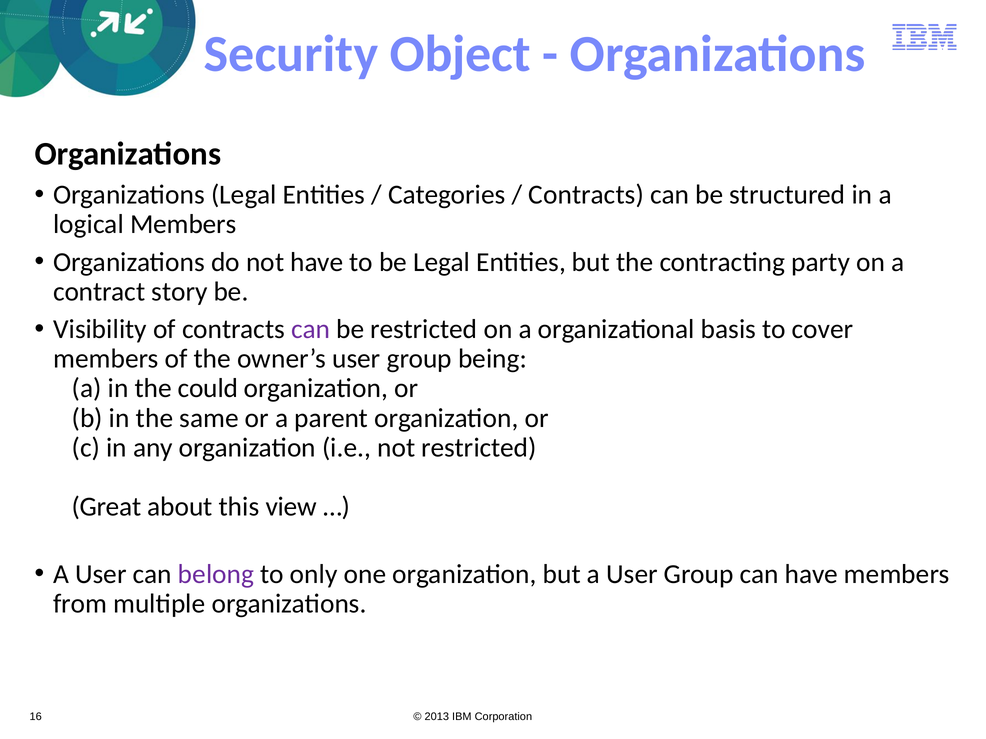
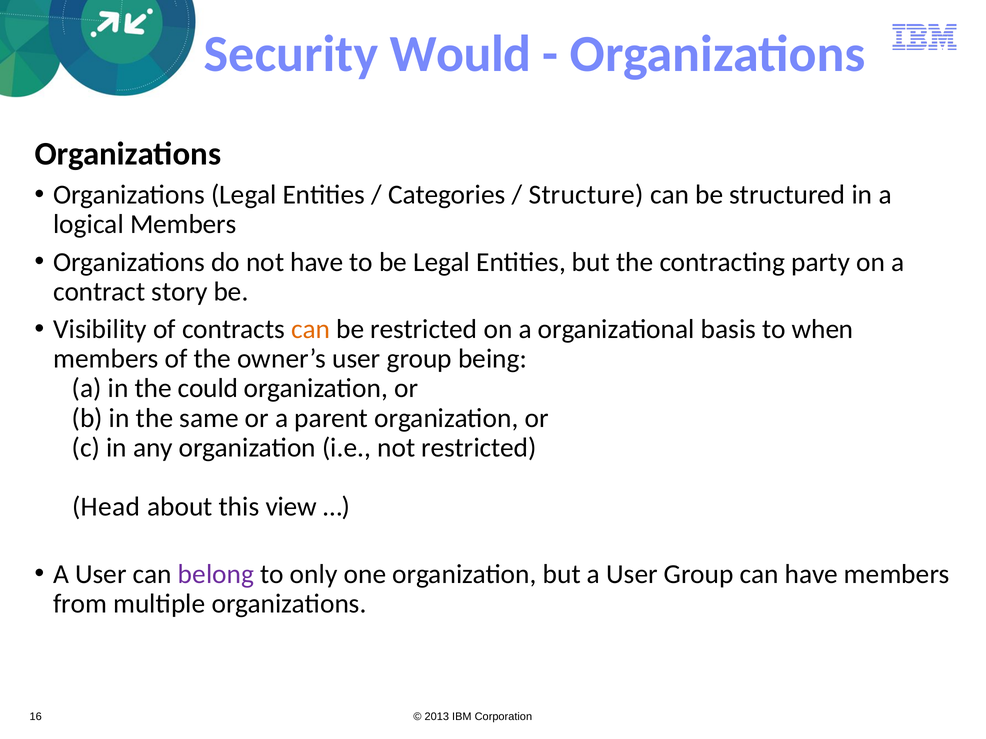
Object: Object -> Would (460, 54)
Contracts: Contracts -> Structure (586, 195)
can colour: purple -> orange (311, 330)
cover: cover -> when (823, 330)
Great: Great -> Head (106, 507)
